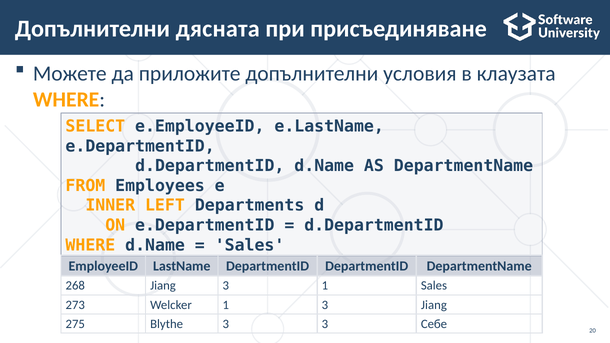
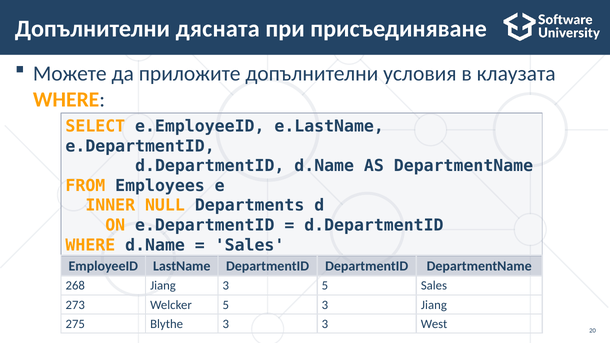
LEFT: LEFT -> NULL (165, 206)
3 1: 1 -> 5 (325, 286)
Welcker 1: 1 -> 5 (226, 305)
Себе: Себе -> West (434, 324)
